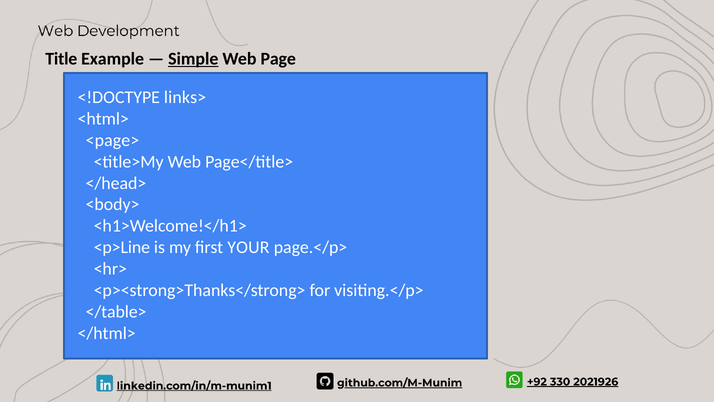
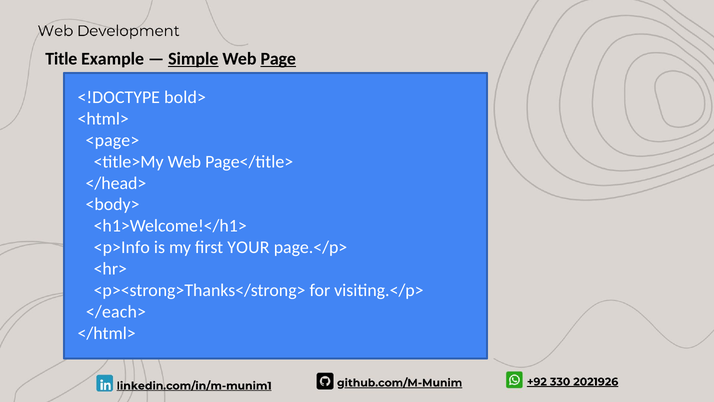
Page underline: none -> present (278, 59)
links>: links> -> bold> (185, 97)
<p>Line: <p>Line -> <p>Info (122, 247)
</table>: </table> -> </each> (116, 312)
